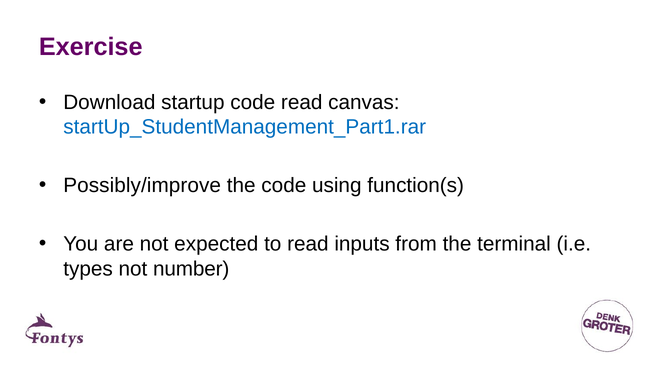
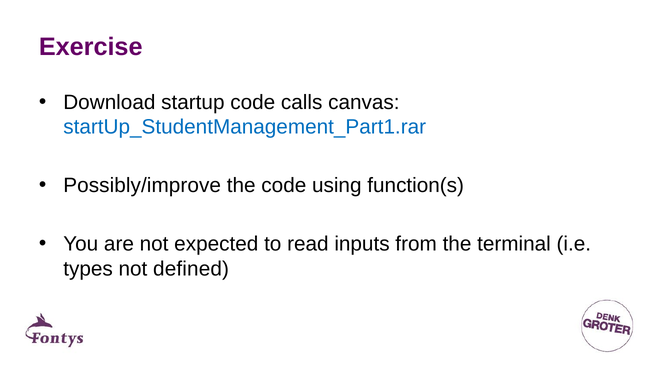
code read: read -> calls (302, 102)
number: number -> defined (191, 269)
